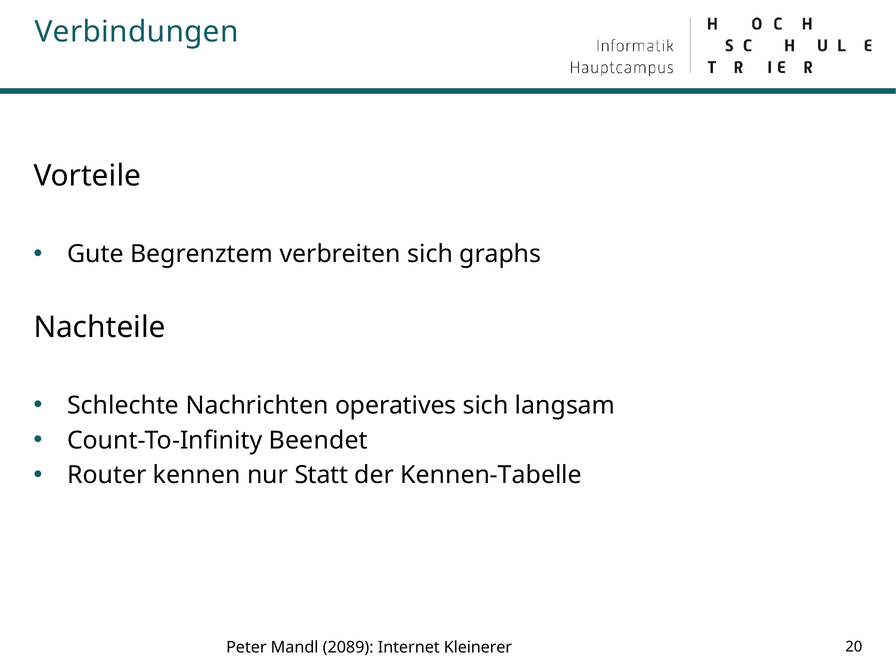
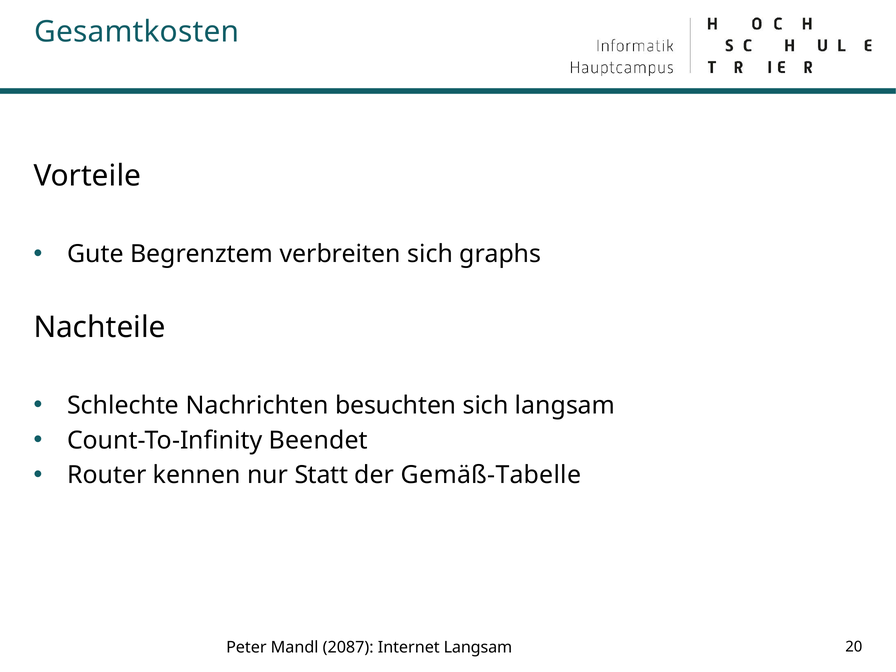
Verbindungen: Verbindungen -> Gesamtkosten (137, 32)
operatives: operatives -> besuchten (396, 406)
Kennen-Tabelle: Kennen-Tabelle -> Gemäß-Tabelle (491, 475)
2089: 2089 -> 2087 (348, 648)
Internet Kleinerer: Kleinerer -> Langsam (478, 648)
